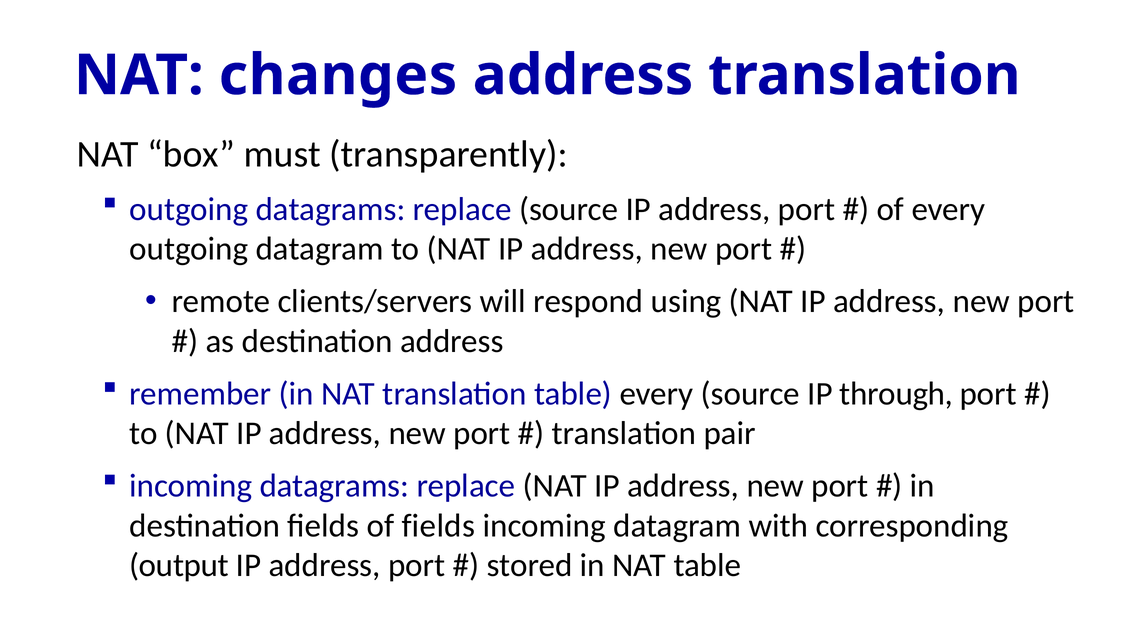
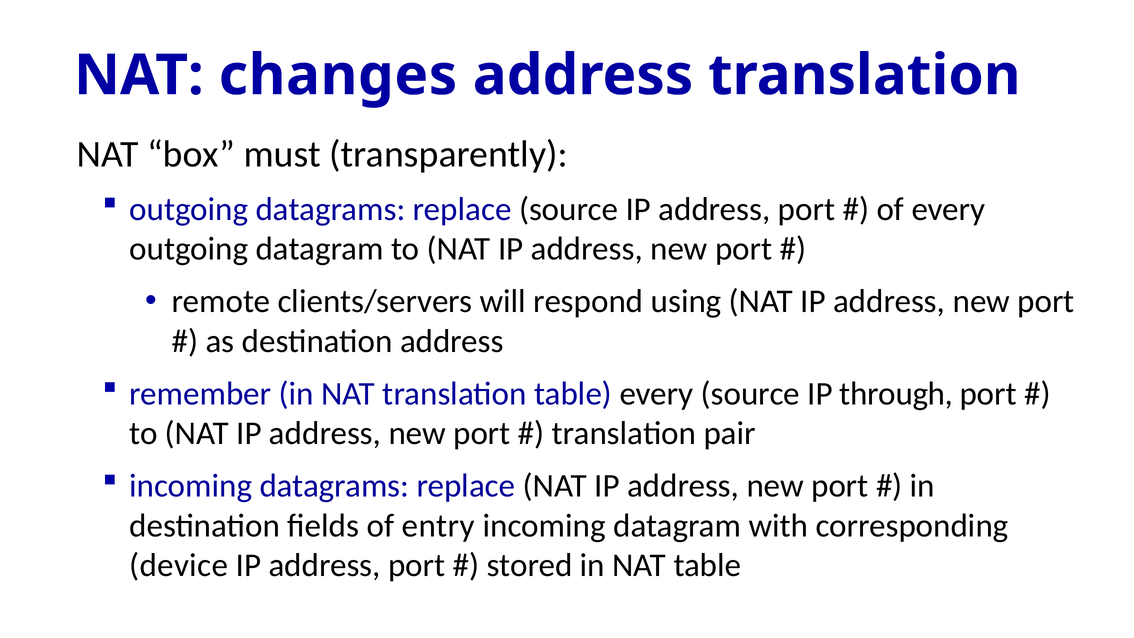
of fields: fields -> entry (438, 525)
output: output -> device (179, 565)
